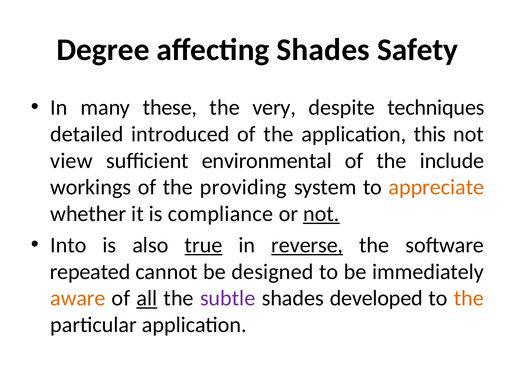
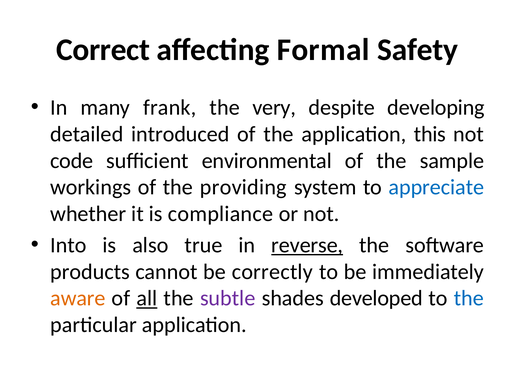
Degree: Degree -> Correct (103, 50)
affecting Shades: Shades -> Formal (323, 50)
these: these -> frank (170, 108)
techniques: techniques -> developing (436, 108)
view: view -> code (72, 161)
include: include -> sample (452, 161)
appreciate colour: orange -> blue (436, 187)
not underline: present -> none (321, 214)
true underline: present -> none (203, 245)
repeated: repeated -> products (90, 272)
designed: designed -> correctly (272, 272)
the colour: orange -> blue (469, 298)
